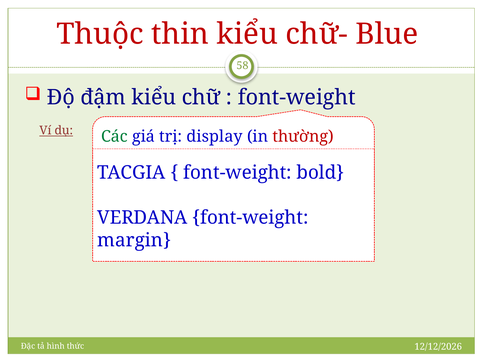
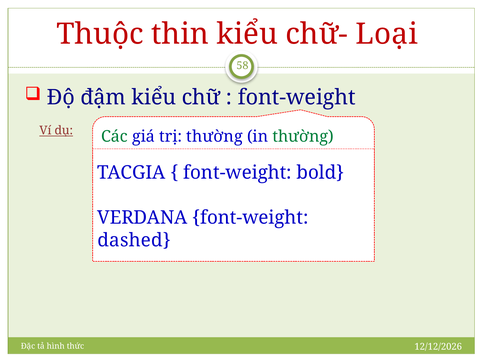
Blue: Blue -> Loại (387, 34)
trị display: display -> thường (215, 137)
thường colour: red -> green (303, 137)
margin: margin -> dashed (134, 240)
